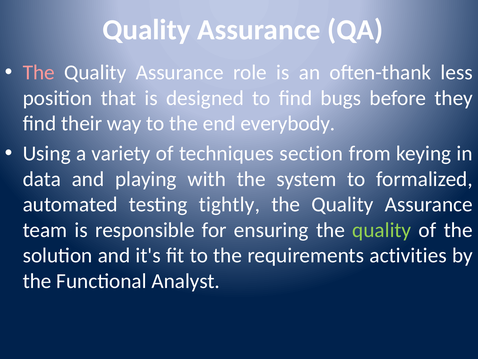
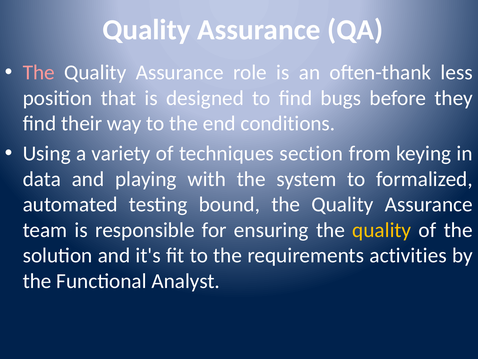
everybody: everybody -> conditions (288, 123)
tightly: tightly -> bound (229, 204)
quality colour: light green -> yellow (382, 230)
